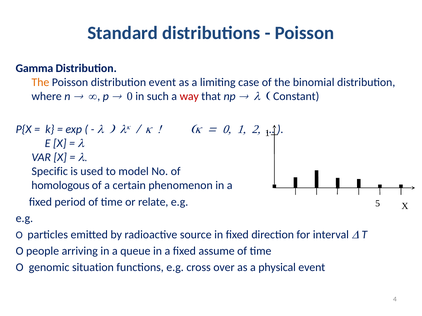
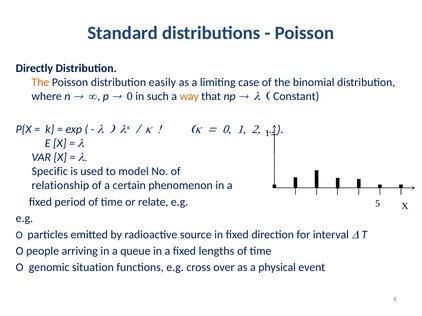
Gamma: Gamma -> Directly (34, 68)
distribution event: event -> easily (162, 83)
way colour: red -> orange (189, 97)
homologous: homologous -> relationship (60, 186)
assume: assume -> lengths (217, 251)
